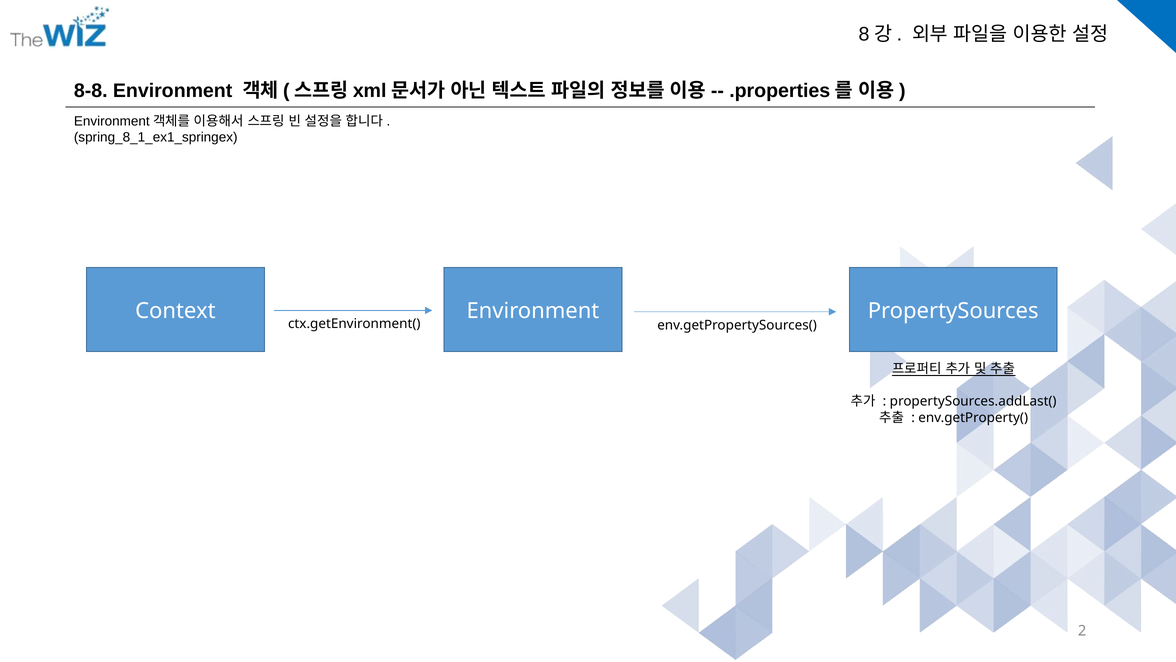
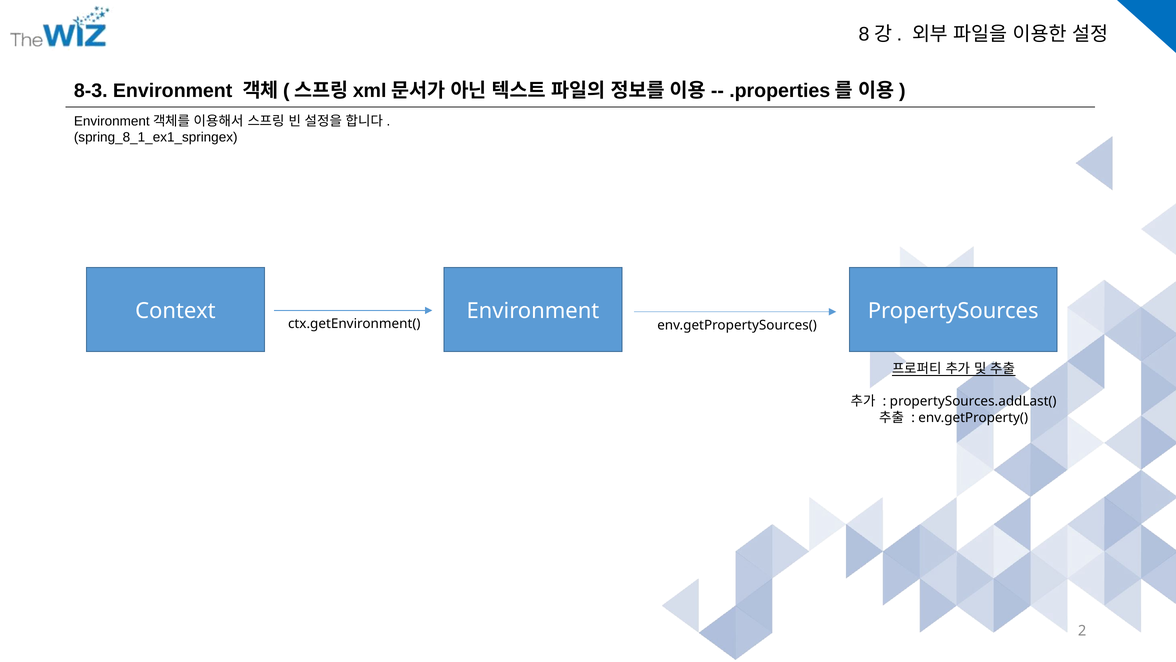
8-8: 8-8 -> 8-3 (91, 91)
